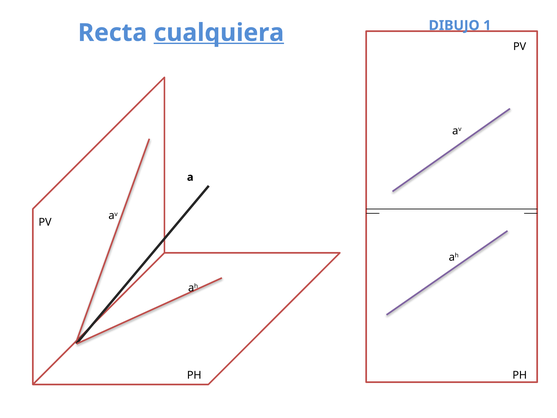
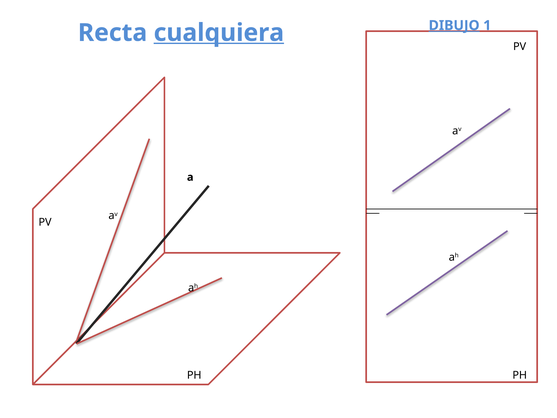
DIBUJO underline: none -> present (454, 25)
